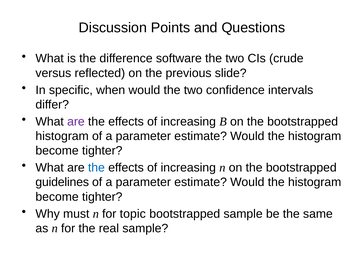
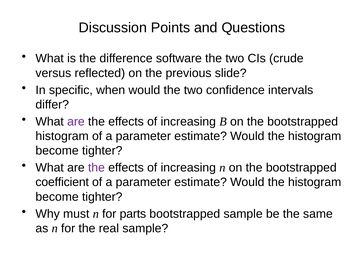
the colour: blue -> purple (96, 168)
guidelines: guidelines -> coefficient (62, 182)
topic: topic -> parts (133, 214)
